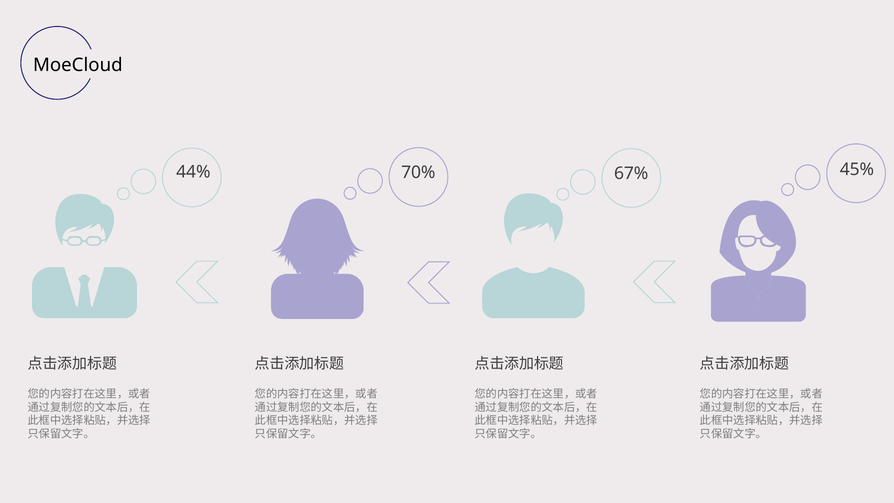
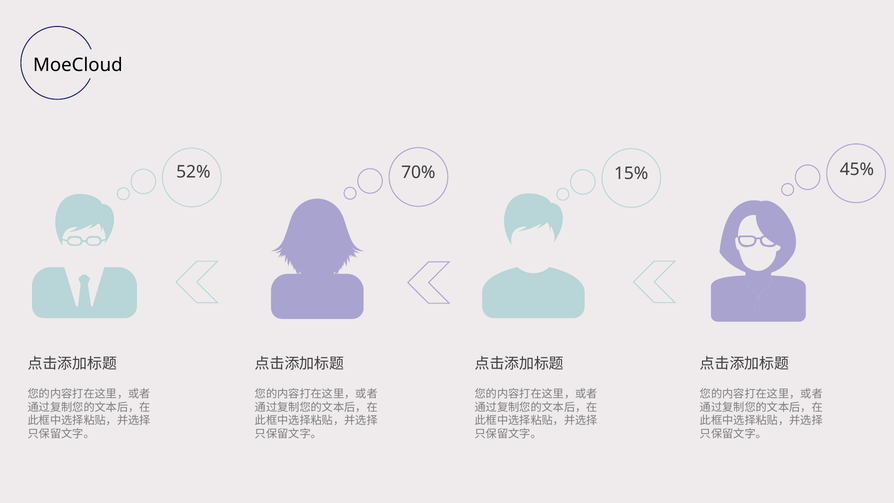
44%: 44% -> 52% (193, 172)
67%: 67% -> 15% (631, 173)
